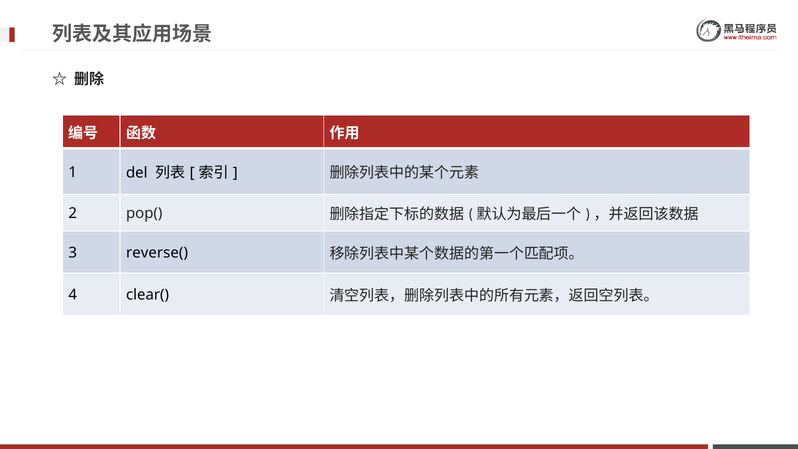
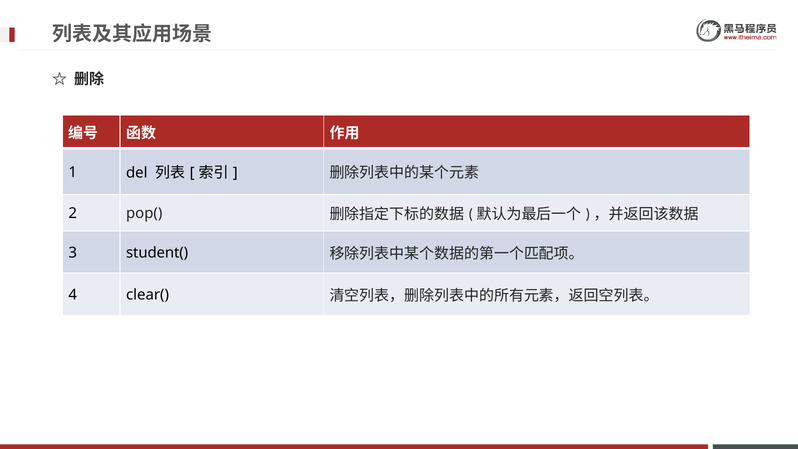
reverse(: reverse( -> student( (157, 253)
